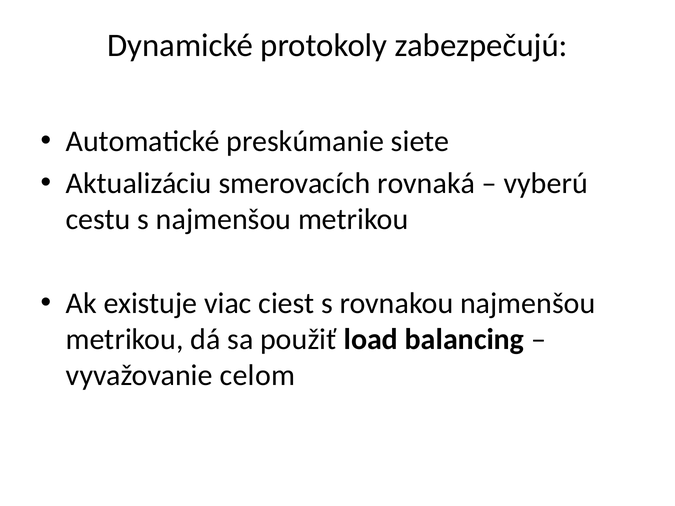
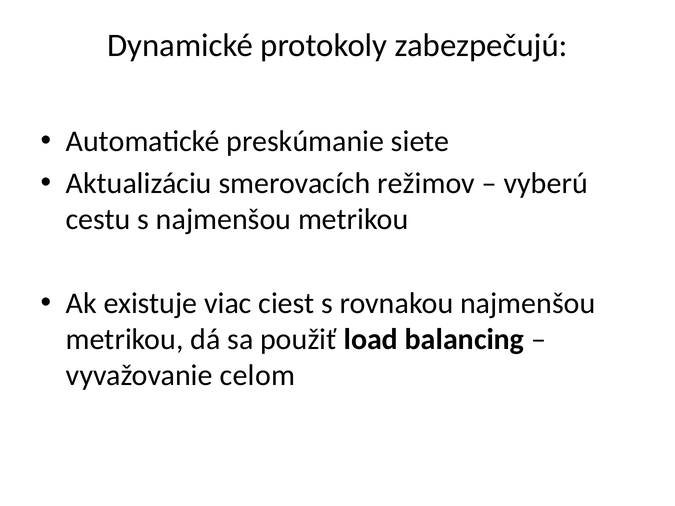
rovnaká: rovnaká -> režimov (426, 184)
